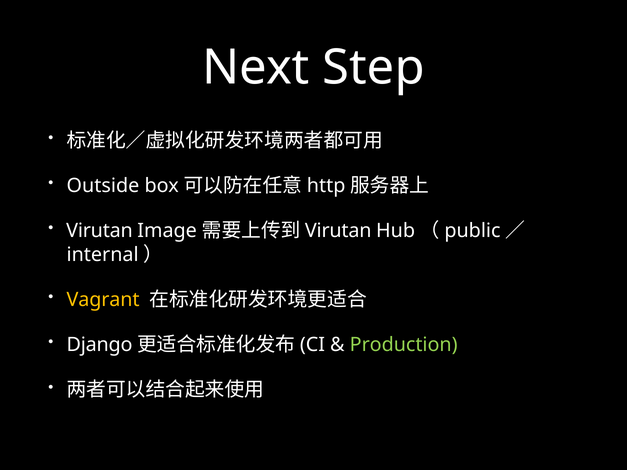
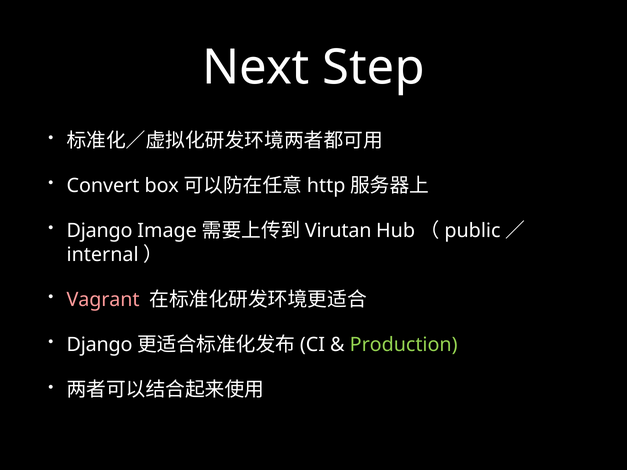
Outside: Outside -> Convert (103, 186)
Virutan: Virutan -> Django (100, 231)
Vagrant colour: yellow -> pink (103, 300)
